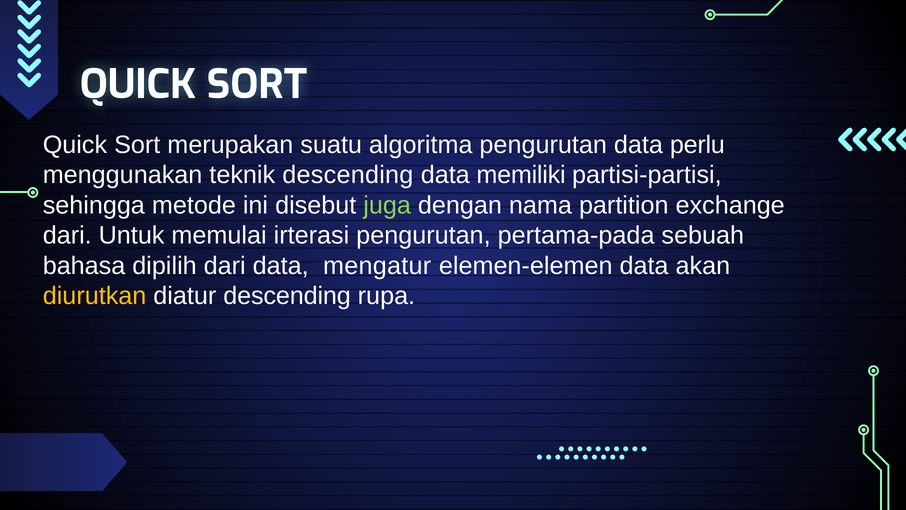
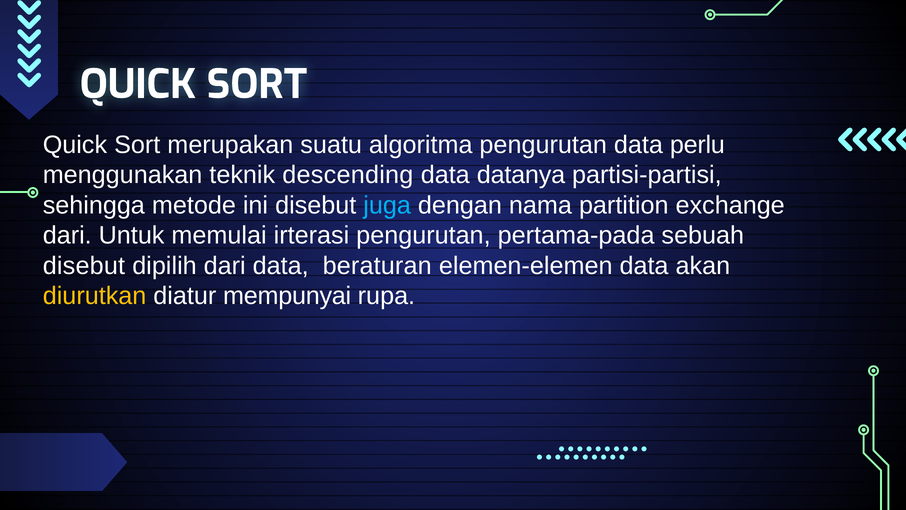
memiliki: memiliki -> datanya (521, 175)
juga colour: light green -> light blue (387, 205)
bahasa: bahasa -> disebut (84, 266)
mengatur: mengatur -> beraturan (377, 266)
diatur descending: descending -> mempunyai (287, 296)
